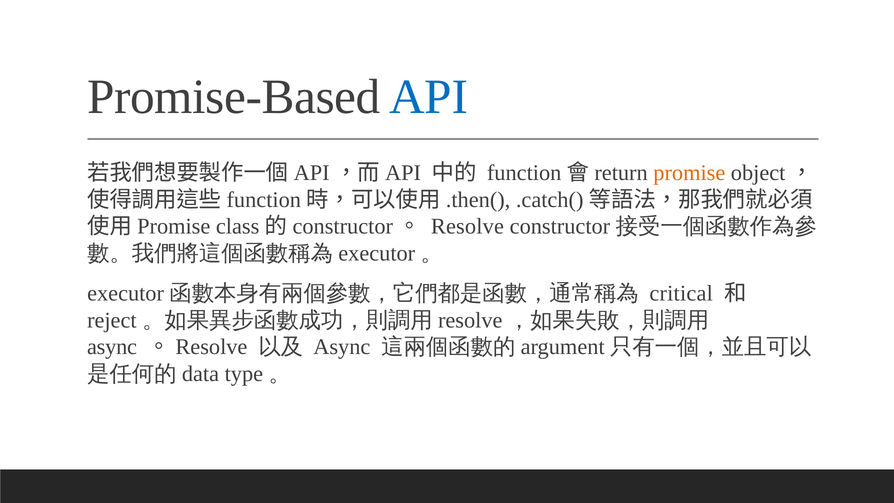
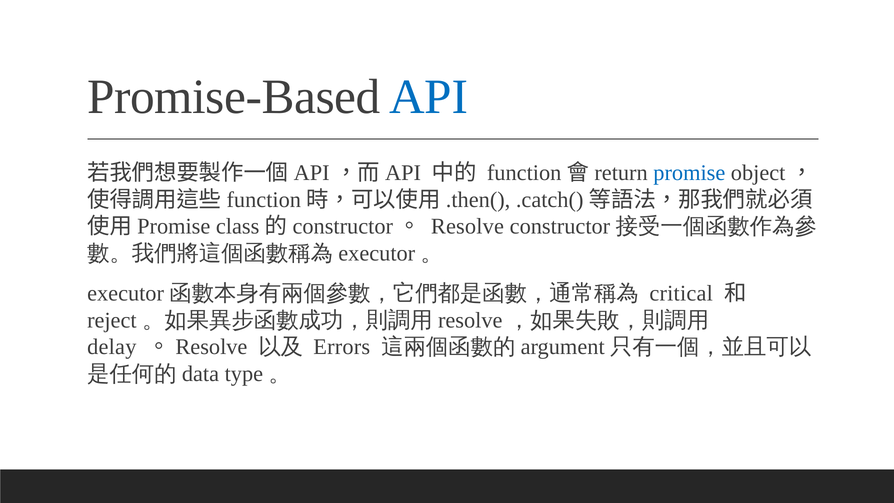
promise colour: orange -> blue (689, 173)
async: async -> delay (112, 347)
Async: Async -> Errors (342, 347)
